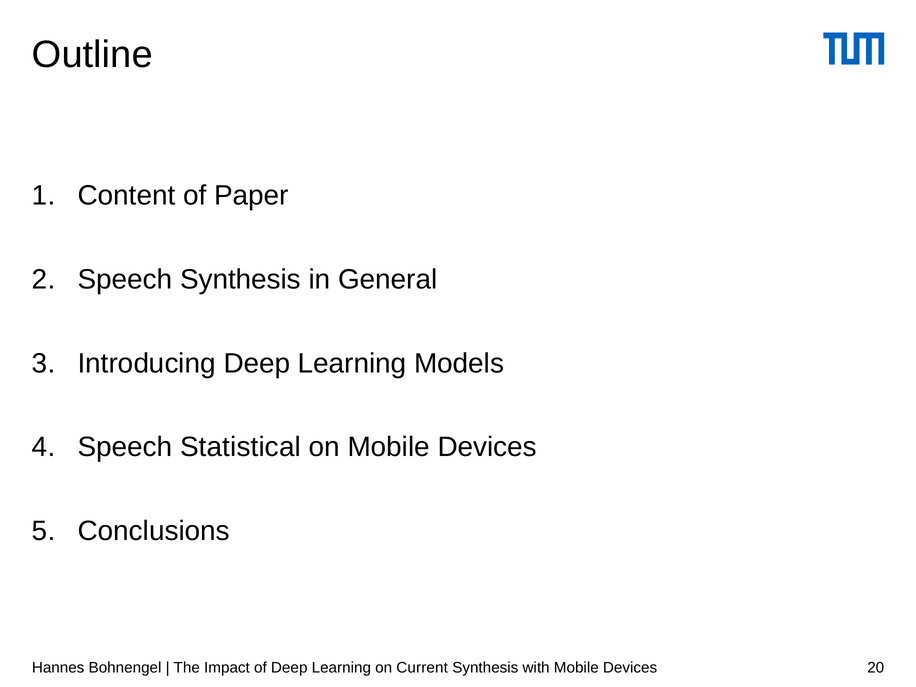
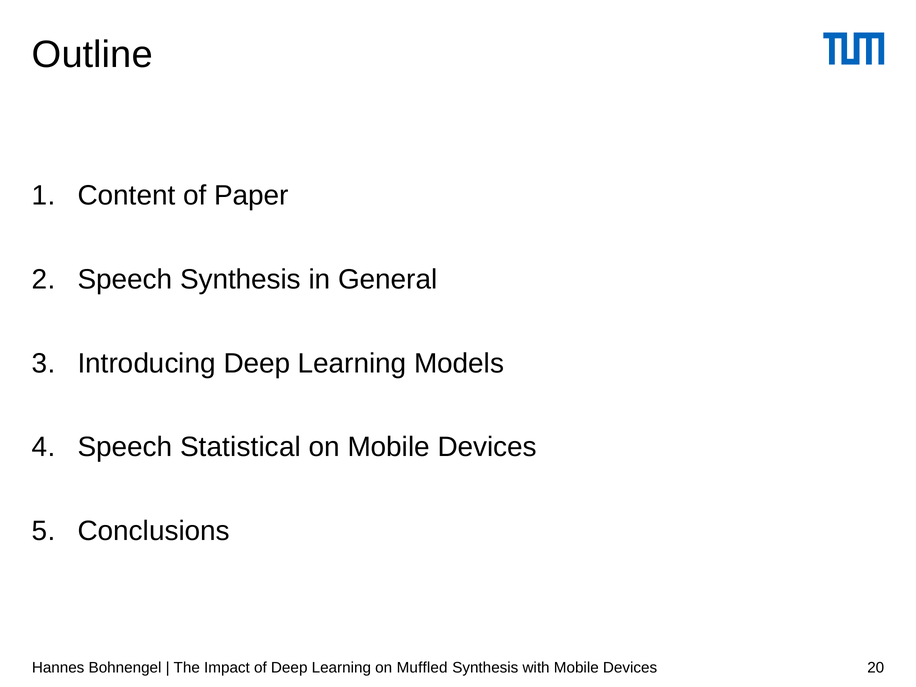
Current: Current -> Muffled (422, 668)
